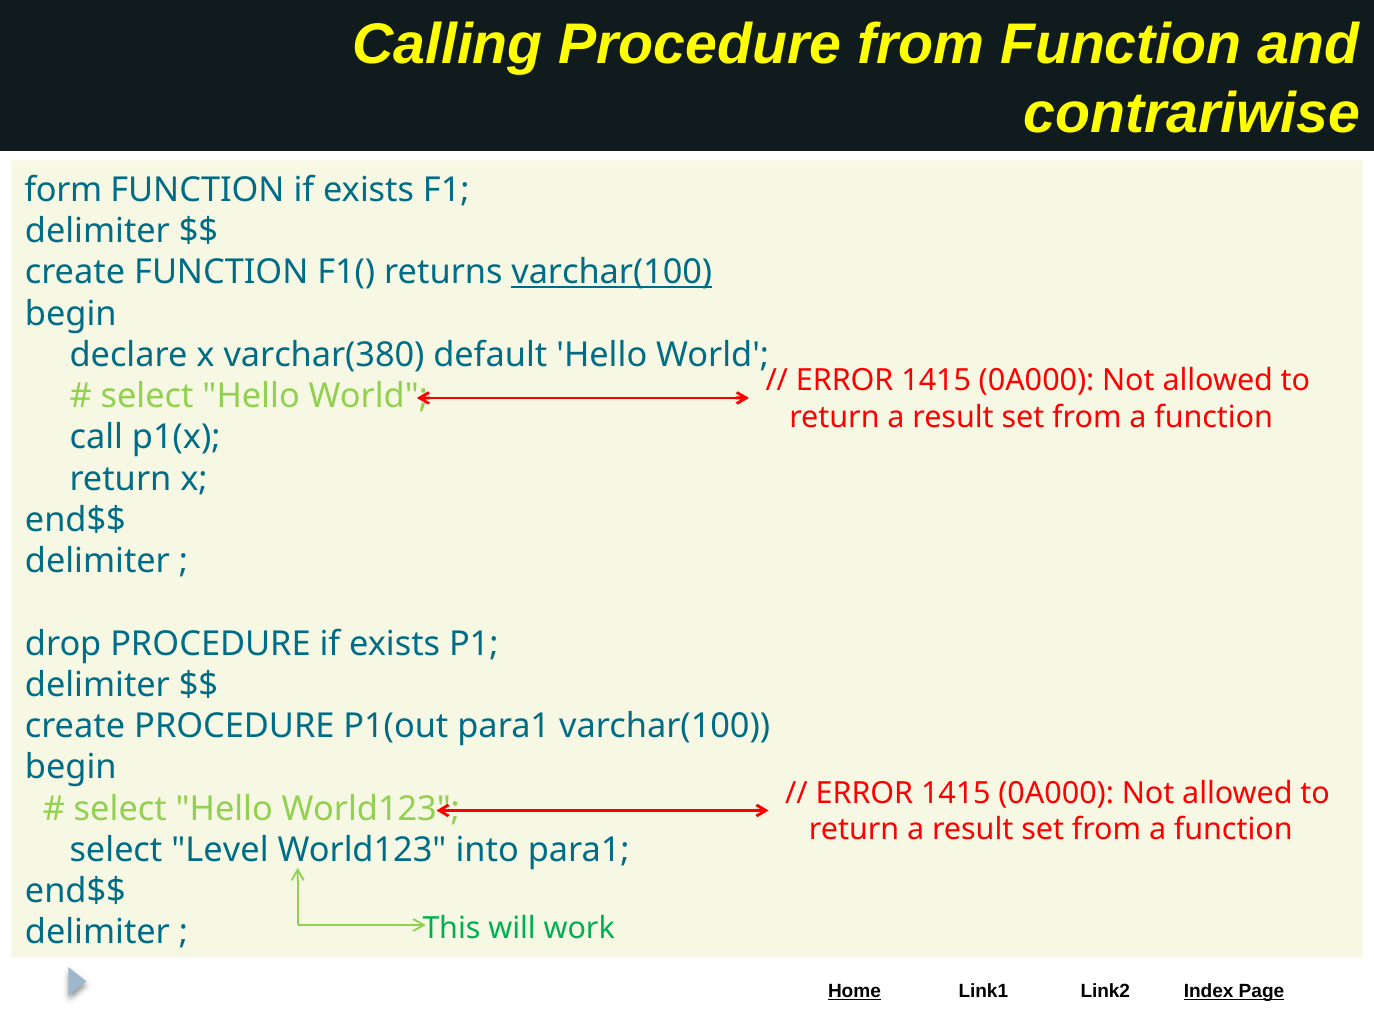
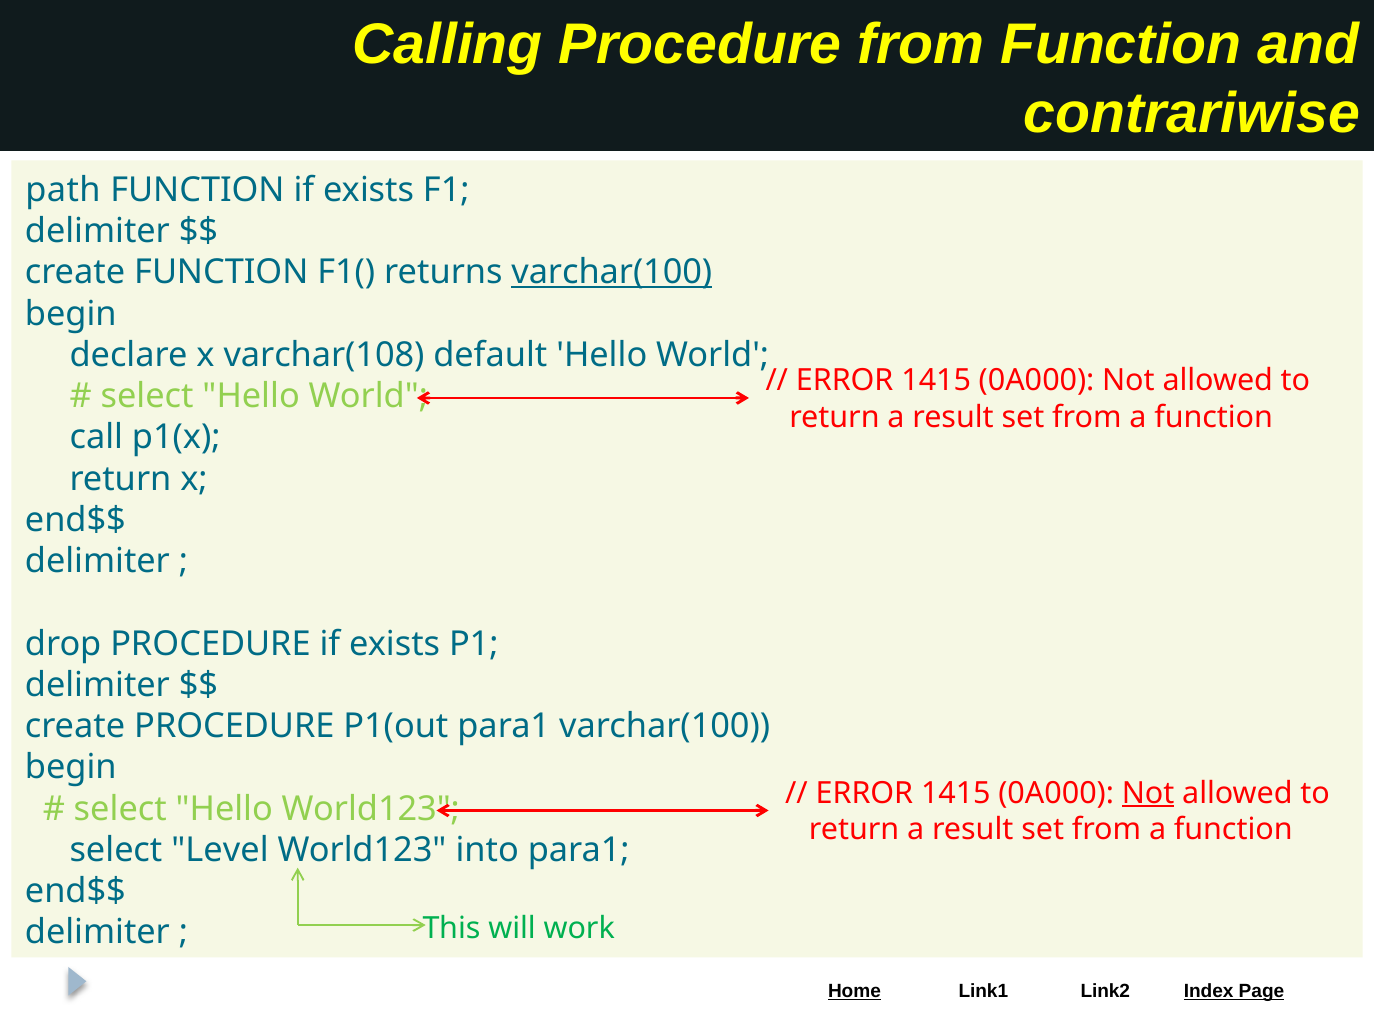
form: form -> path (63, 190)
varchar(380: varchar(380 -> varchar(108 (324, 355)
Not underline: none -> present (1148, 793)
